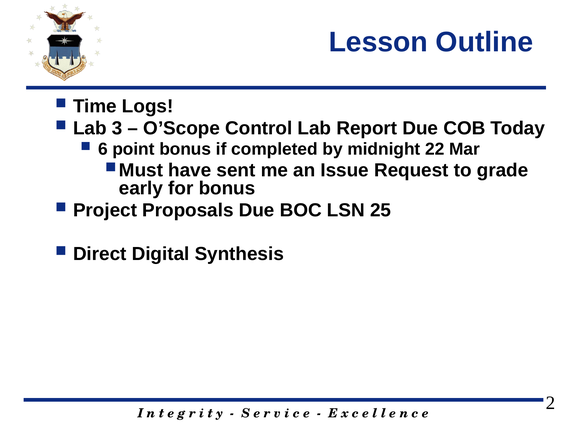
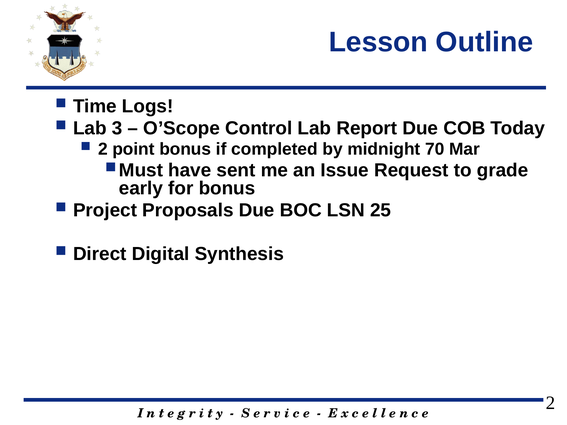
6: 6 -> 2 (103, 149)
22: 22 -> 70 (435, 149)
